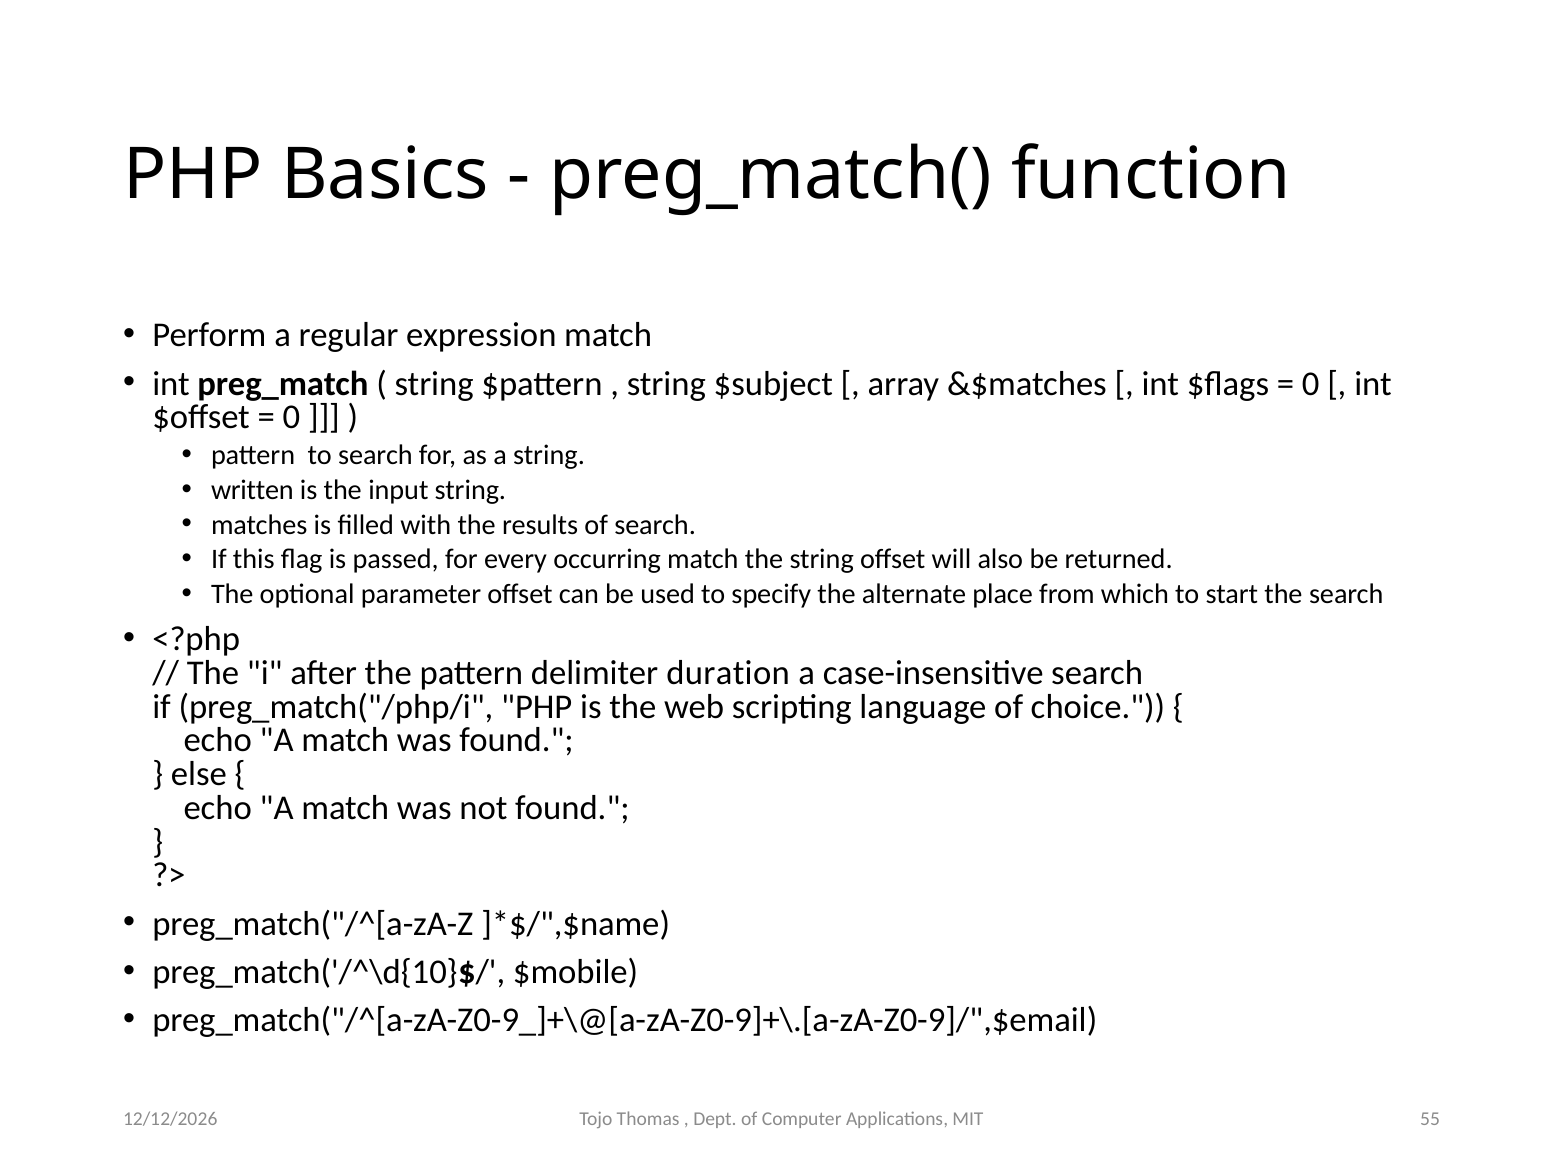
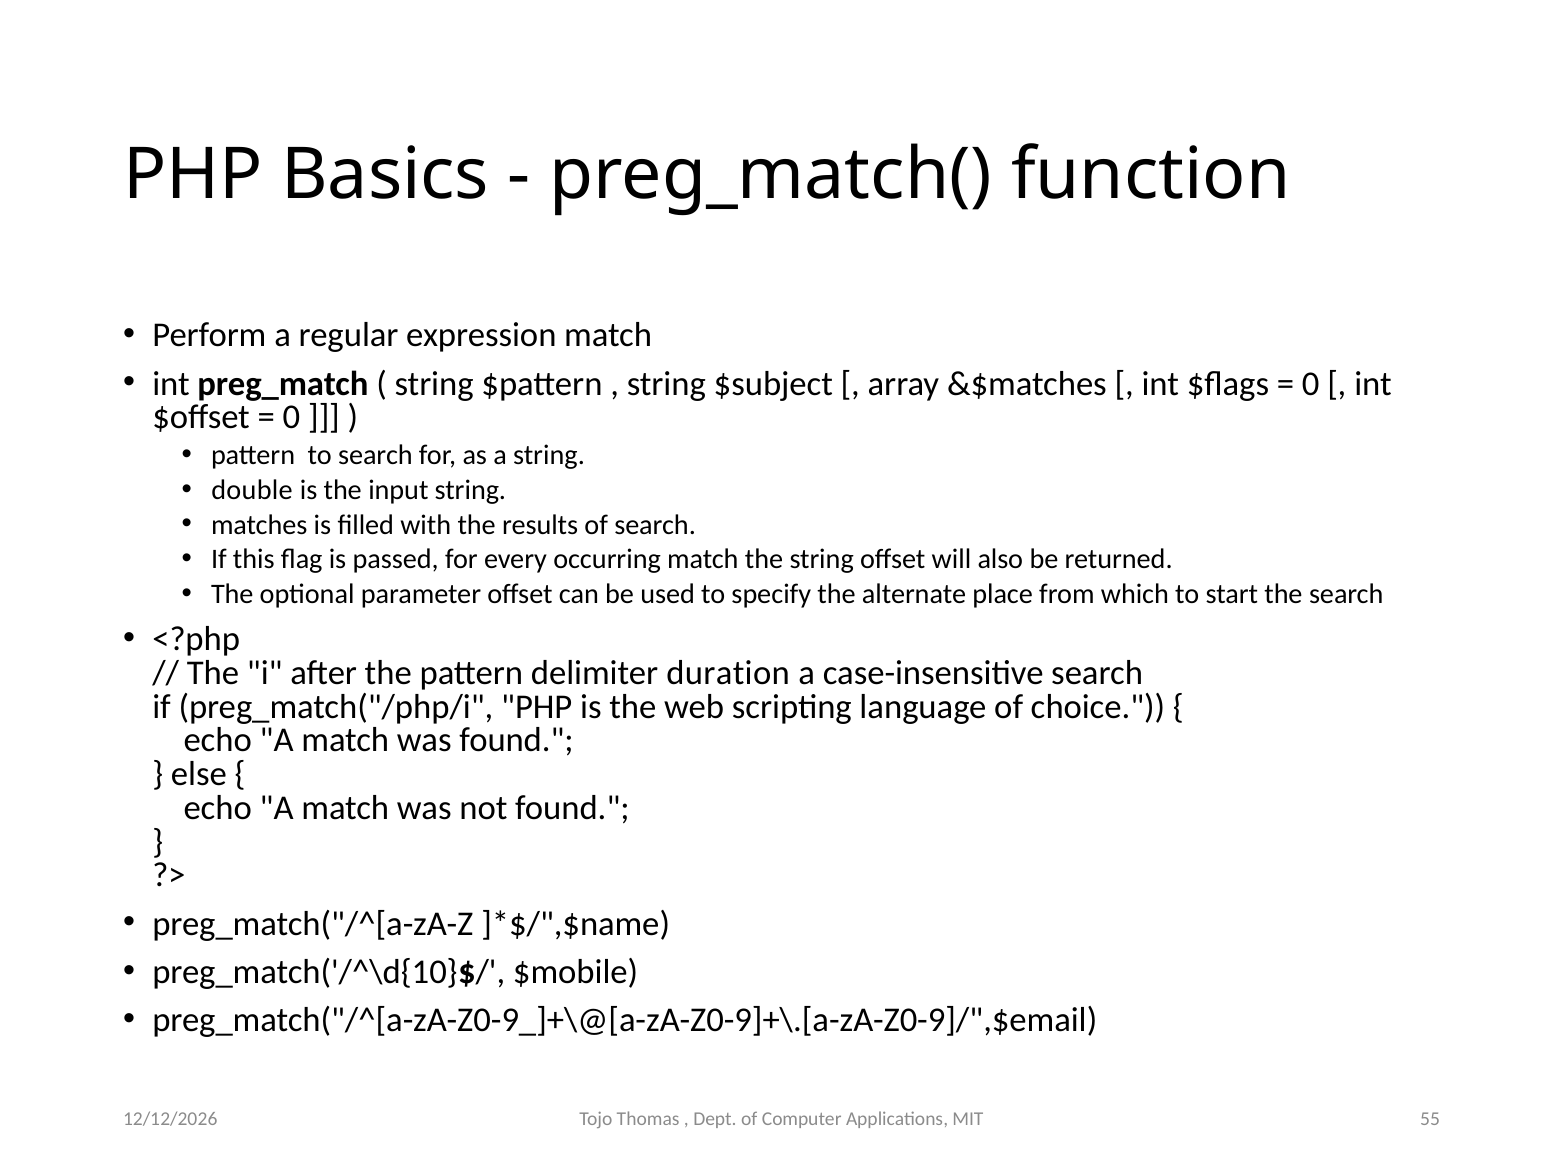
written: written -> double (252, 490)
